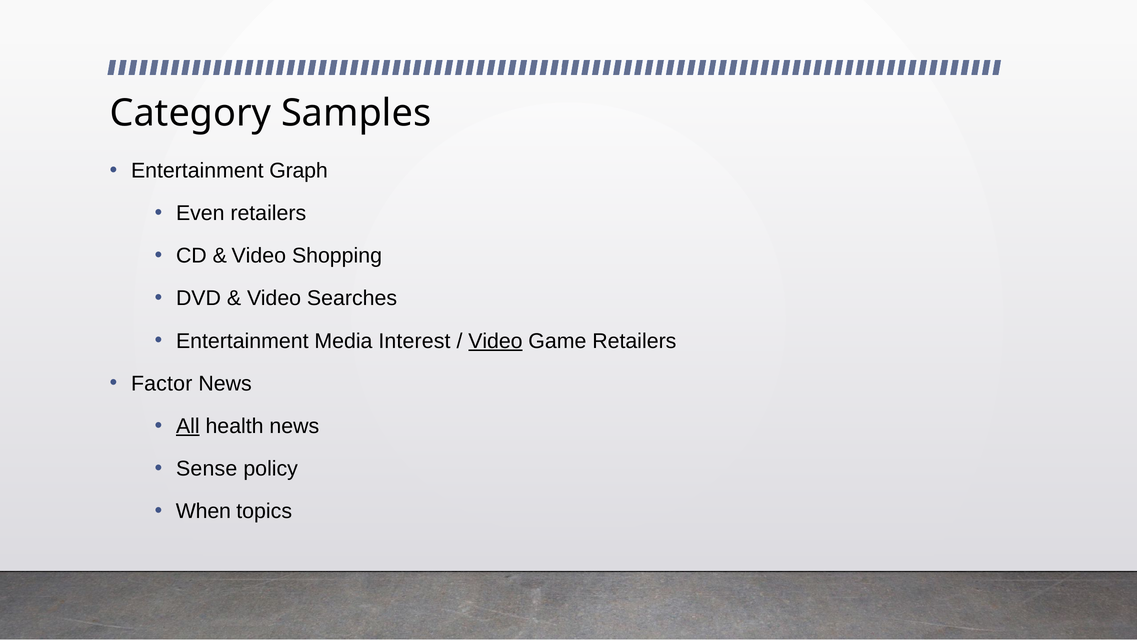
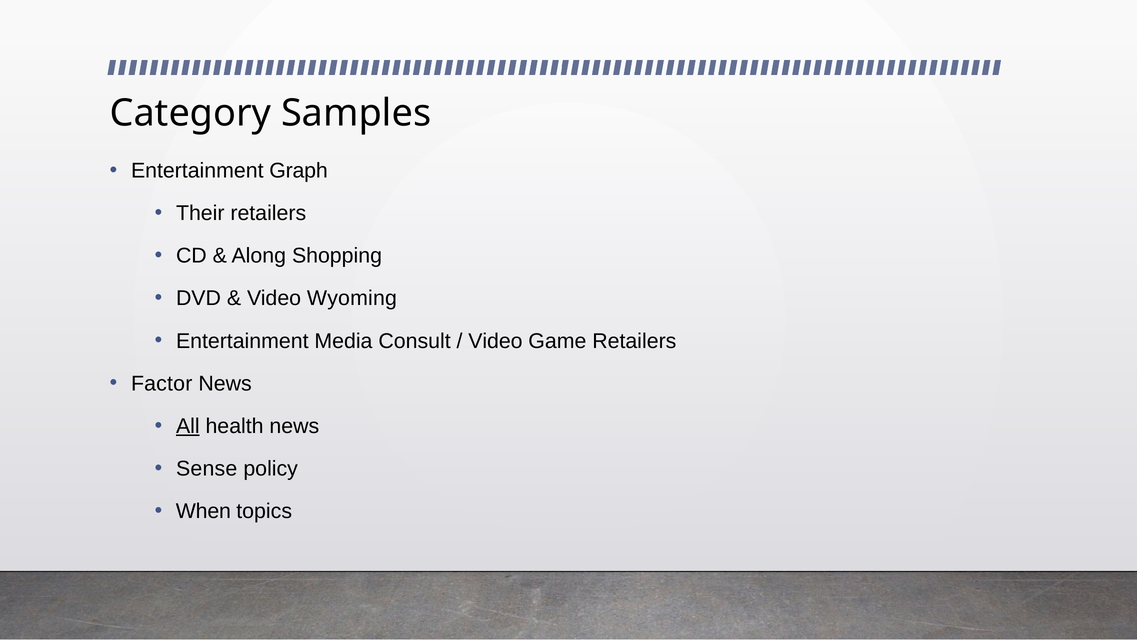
Even: Even -> Their (200, 213)
Video: Video -> Along (259, 256)
Searches: Searches -> Wyoming (352, 298)
Interest: Interest -> Consult (415, 341)
Video underline: present -> none (495, 341)
